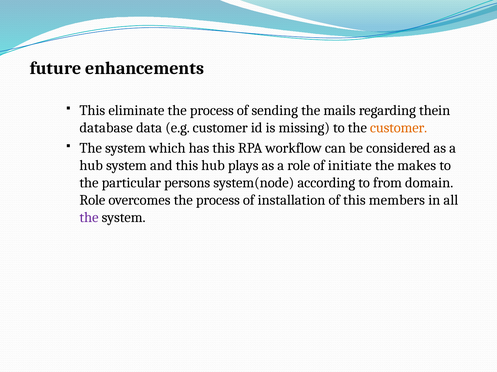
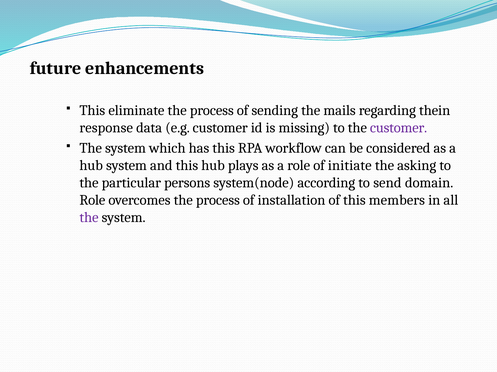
database: database -> response (106, 128)
customer colour: orange -> purple (399, 128)
makes: makes -> asking (417, 166)
from: from -> send (387, 183)
